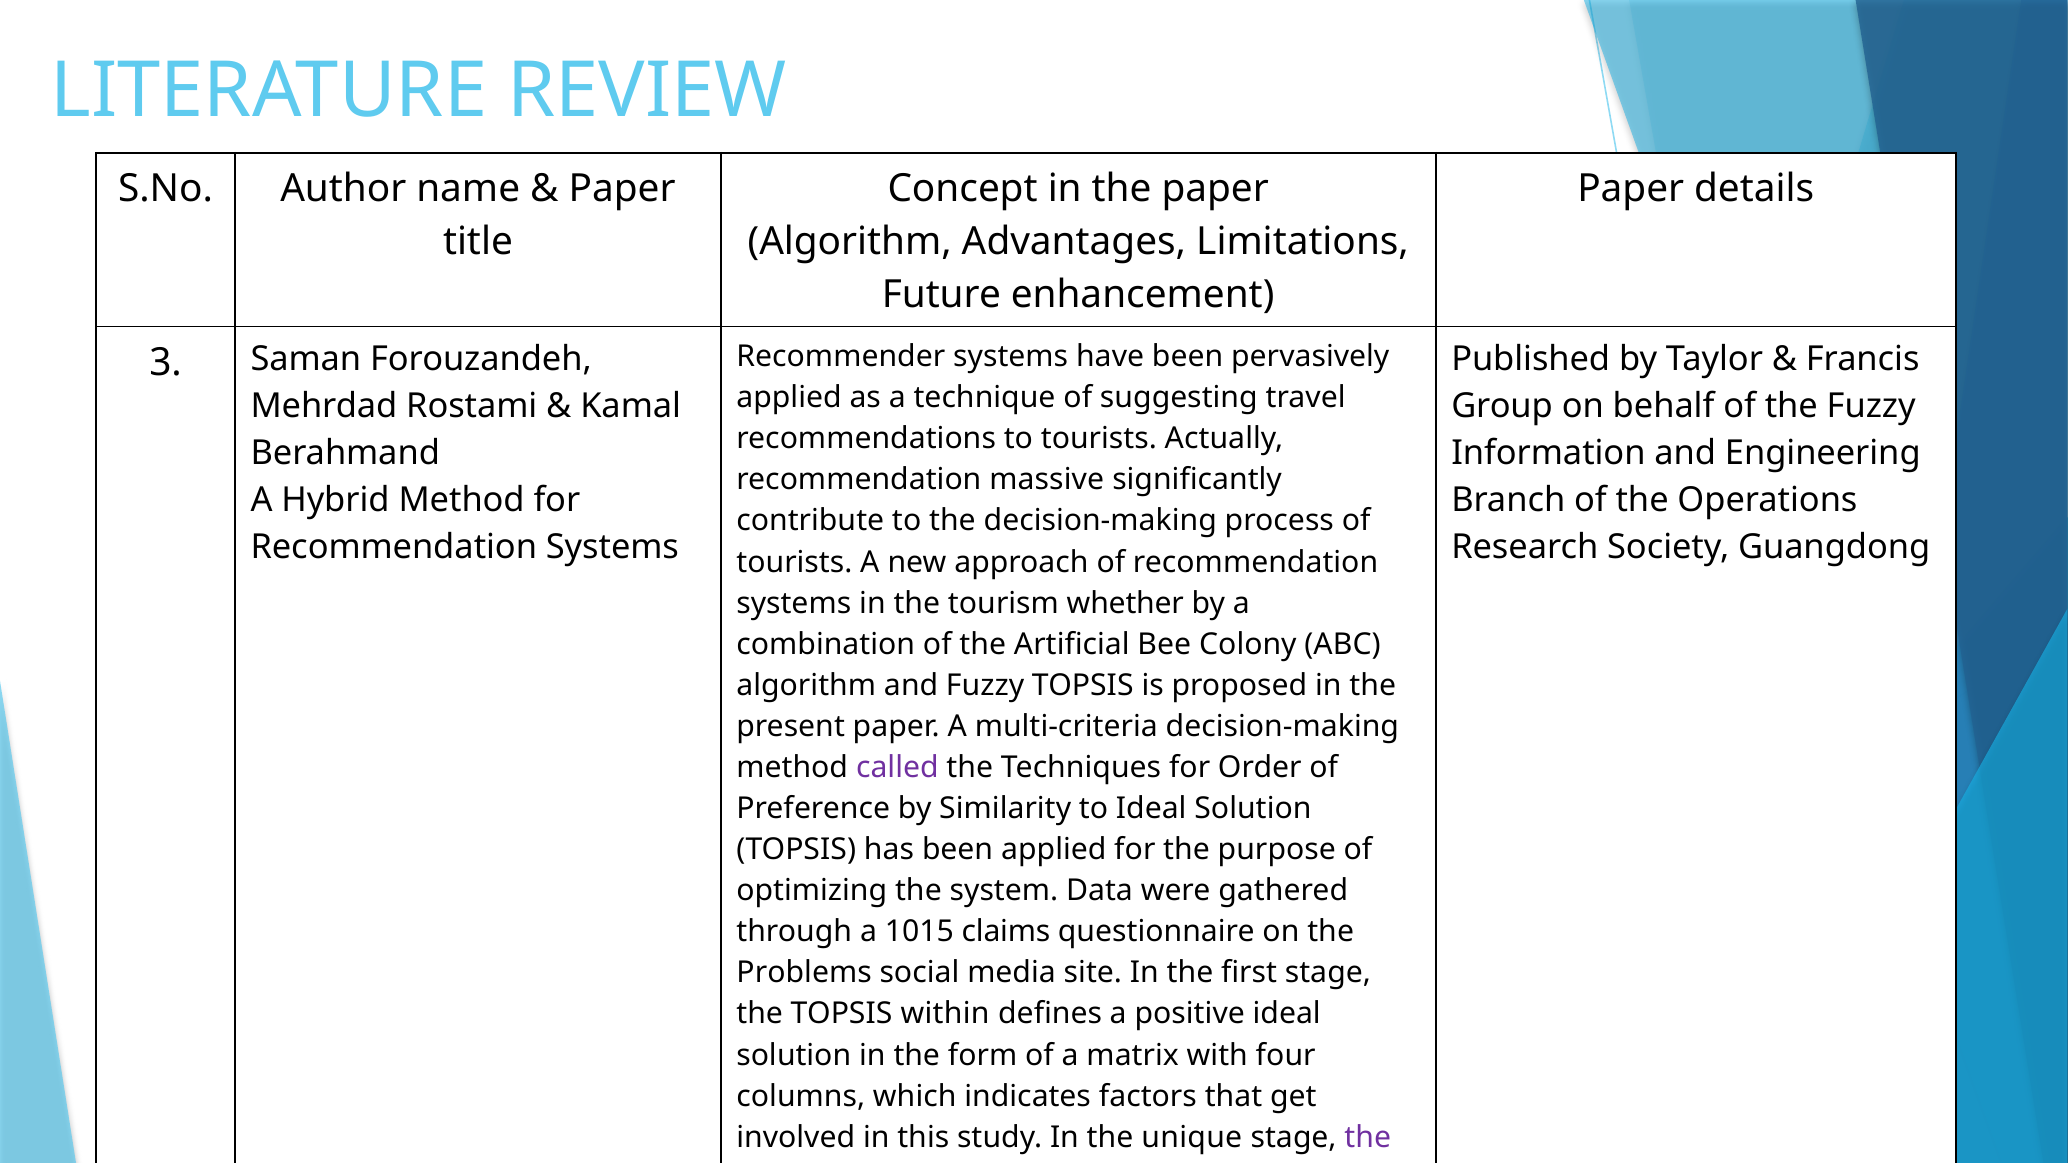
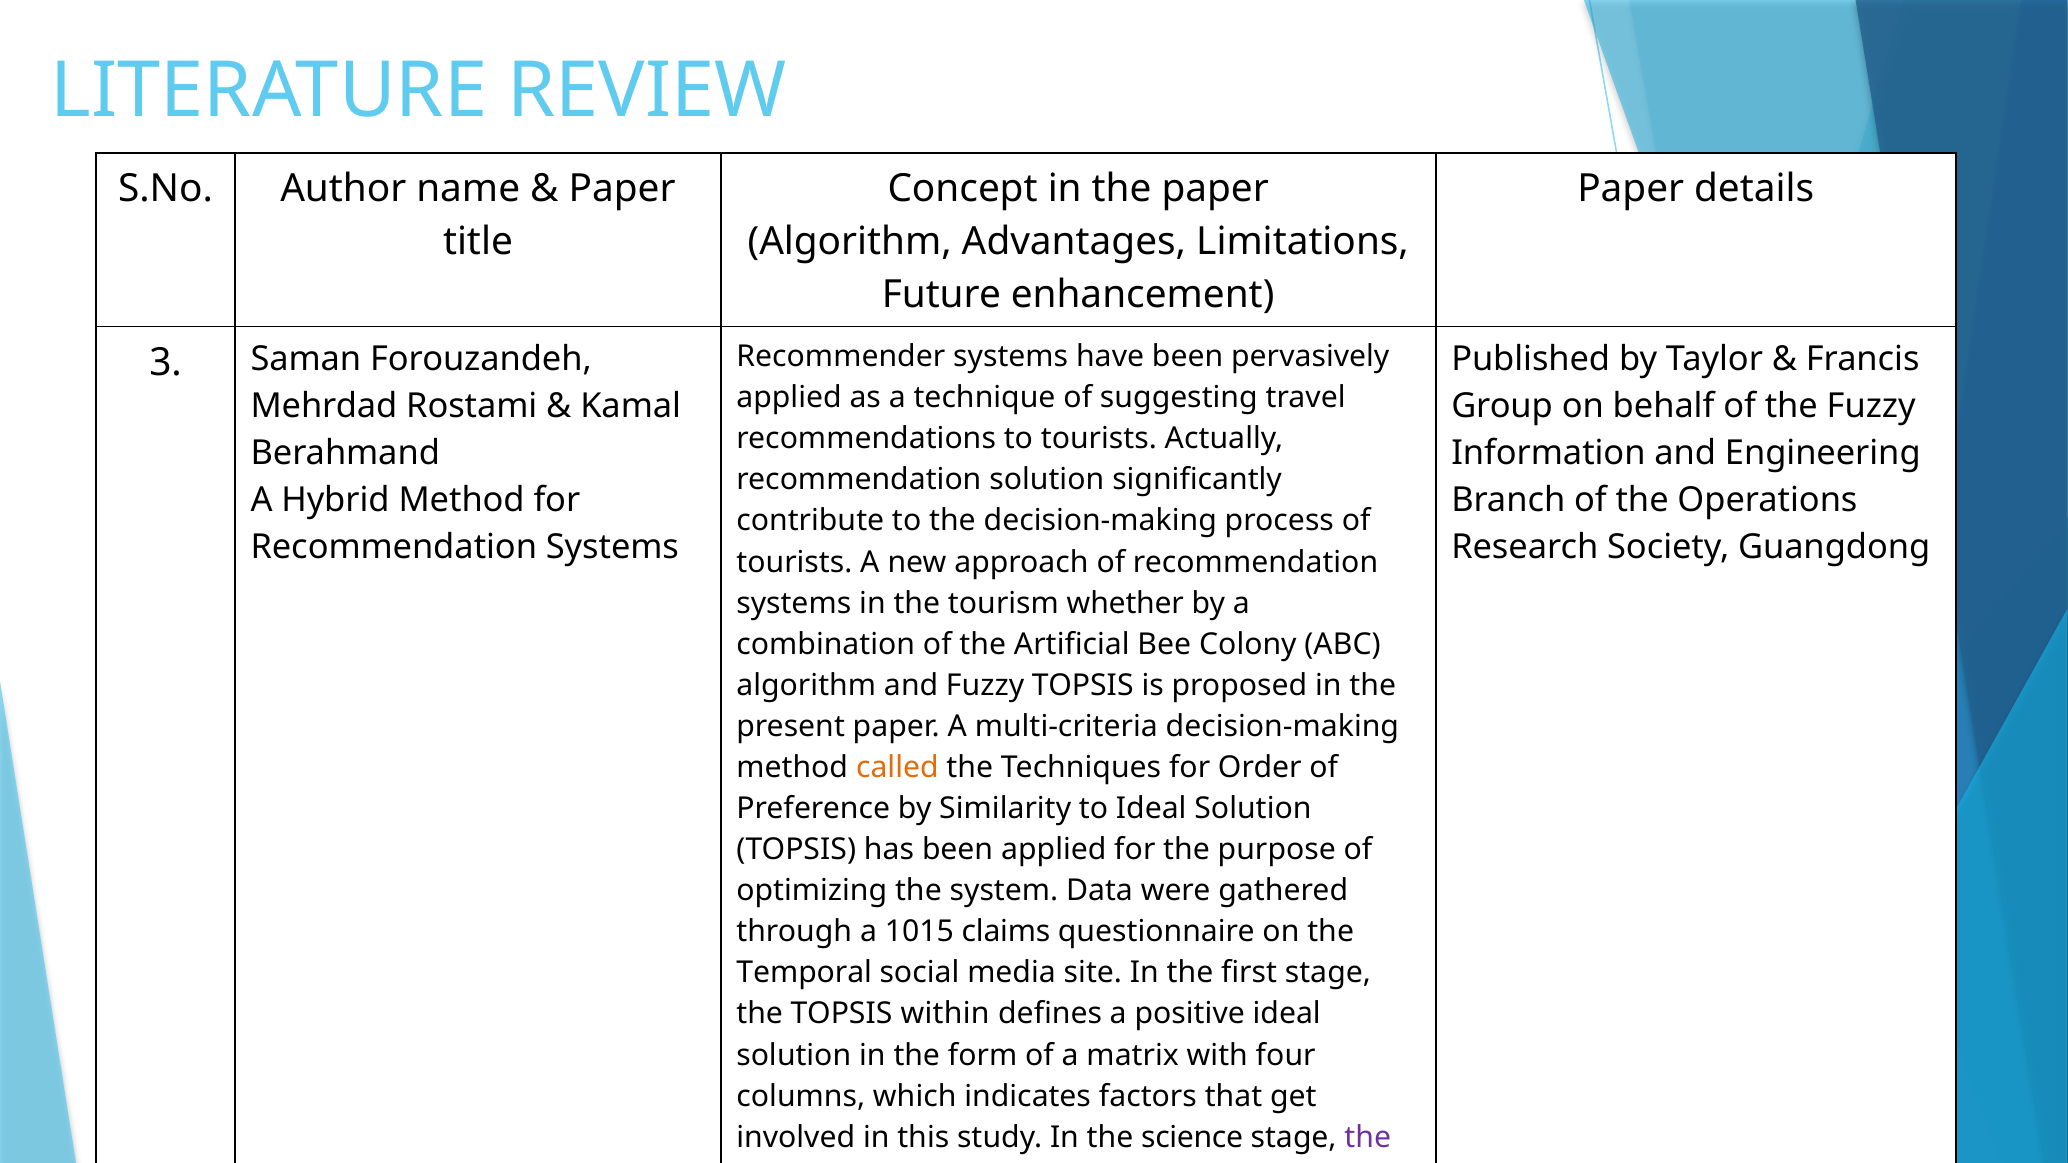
recommendation massive: massive -> solution (1047, 480)
called colour: purple -> orange (897, 768)
Problems: Problems -> Temporal (804, 973)
unique: unique -> science (1192, 1138)
